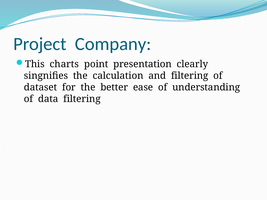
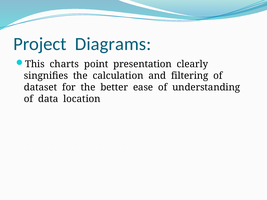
Company: Company -> Diagrams (113, 44)
data filtering: filtering -> location (82, 99)
